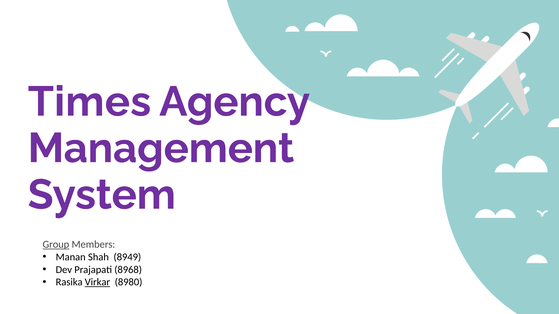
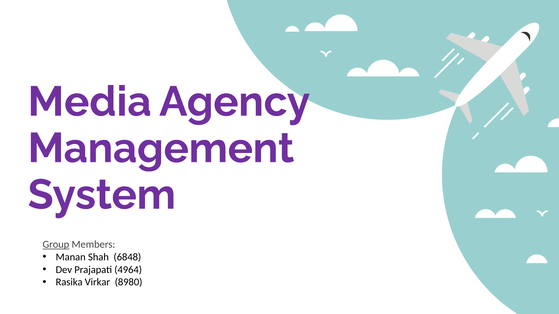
Times: Times -> Media (90, 102)
8949: 8949 -> 6848 (127, 257)
8968: 8968 -> 4964 (128, 270)
Virkar underline: present -> none (97, 283)
